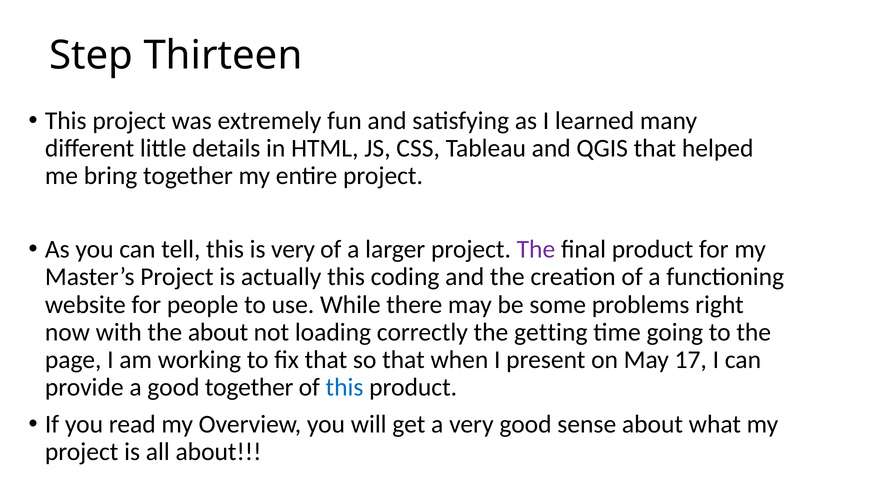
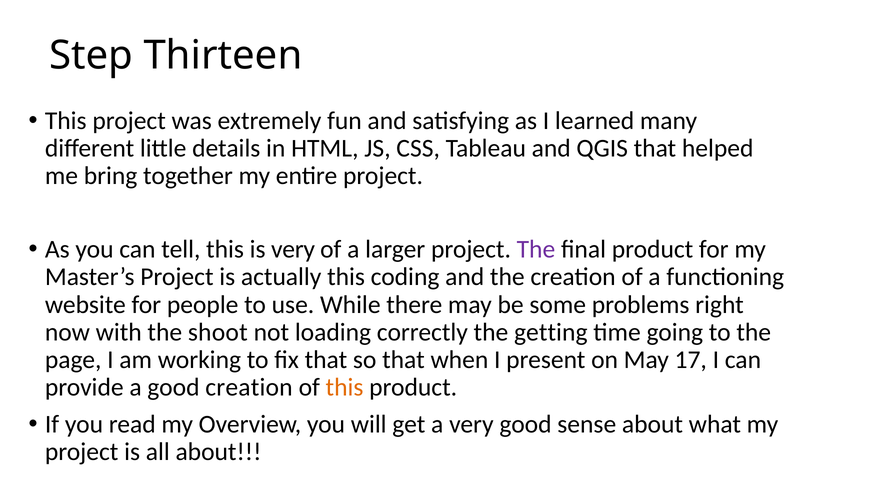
the about: about -> shoot (218, 332)
good together: together -> creation (249, 387)
this colour: blue -> orange (345, 387)
